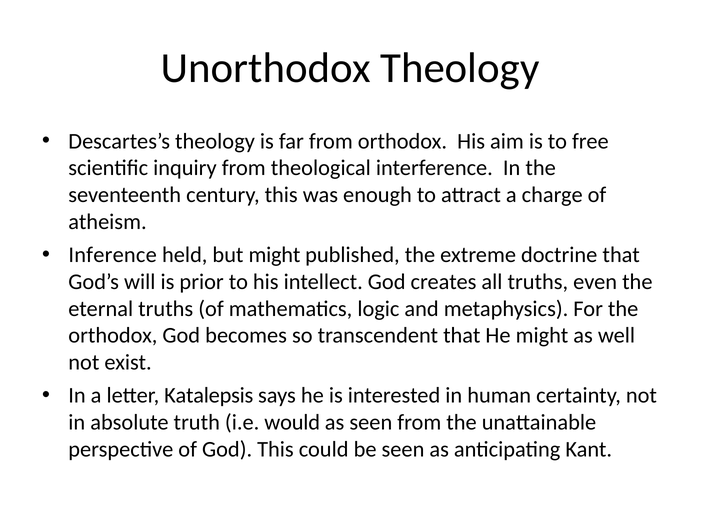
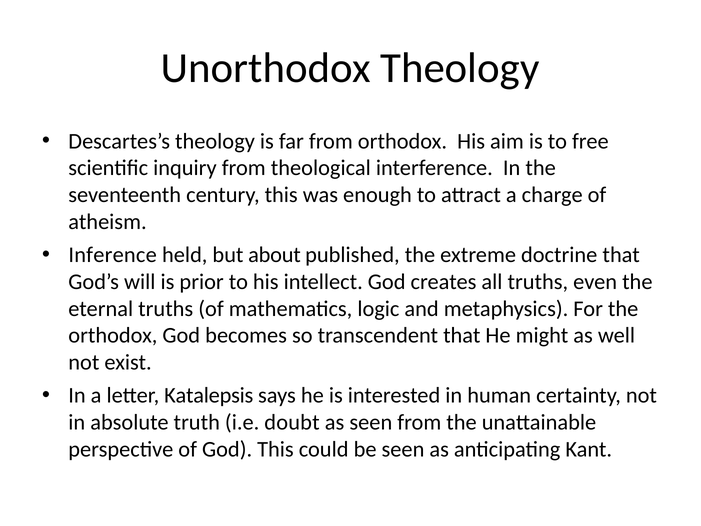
but might: might -> about (274, 255)
would: would -> doubt (292, 422)
